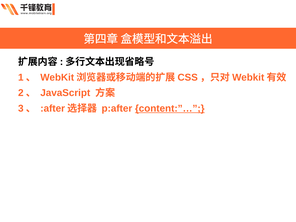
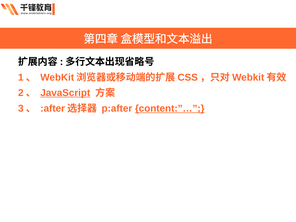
JavaScript underline: none -> present (65, 93)
